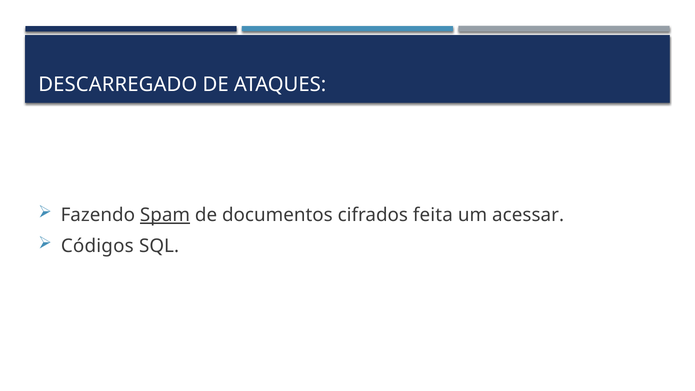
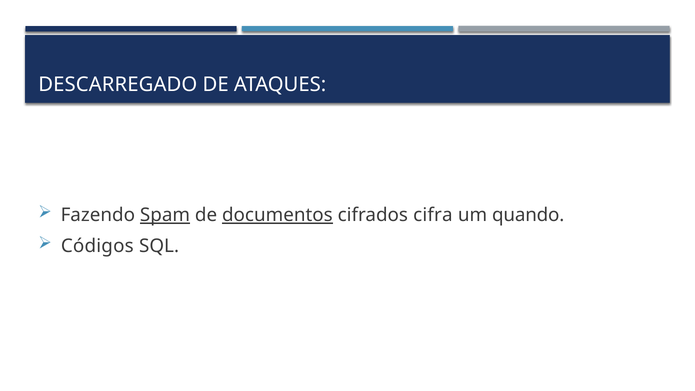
documentos underline: none -> present (277, 215)
feita: feita -> cifra (433, 215)
acessar: acessar -> quando (528, 215)
